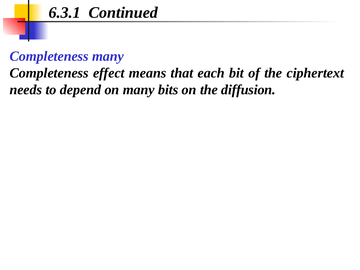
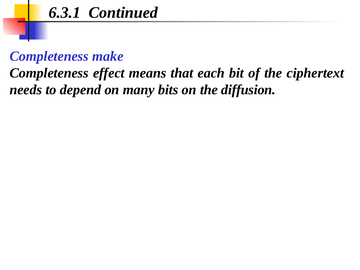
Completeness many: many -> make (108, 56)
